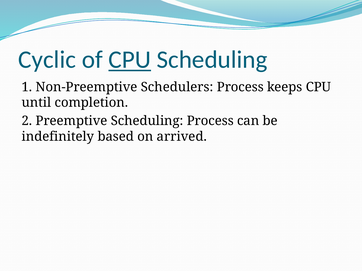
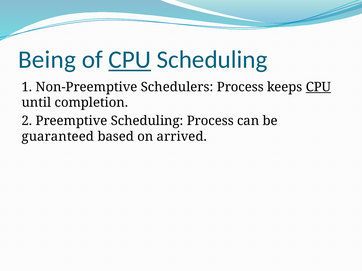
Cyclic: Cyclic -> Being (47, 60)
CPU underline: none -> present (318, 87)
indefinitely: indefinitely -> guaranteed (58, 137)
